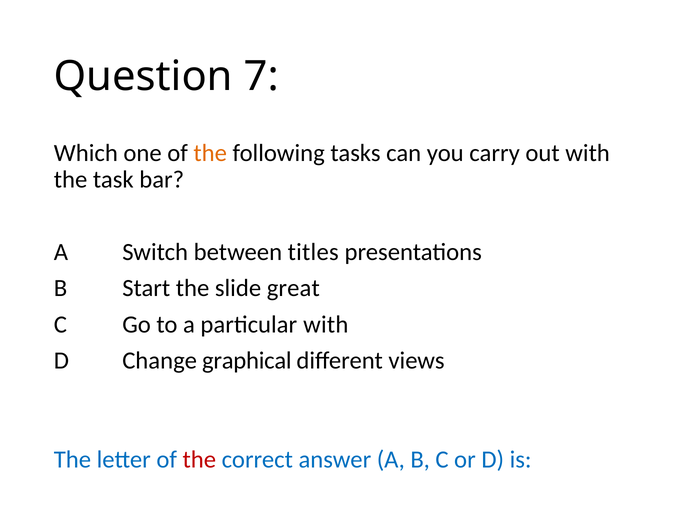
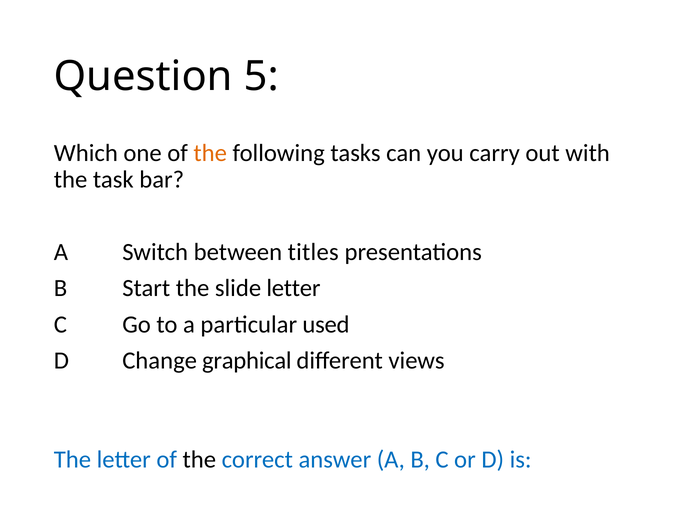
7: 7 -> 5 (261, 77)
slide great: great -> letter (293, 288)
particular with: with -> used (326, 324)
the colour: red -> black (199, 459)
